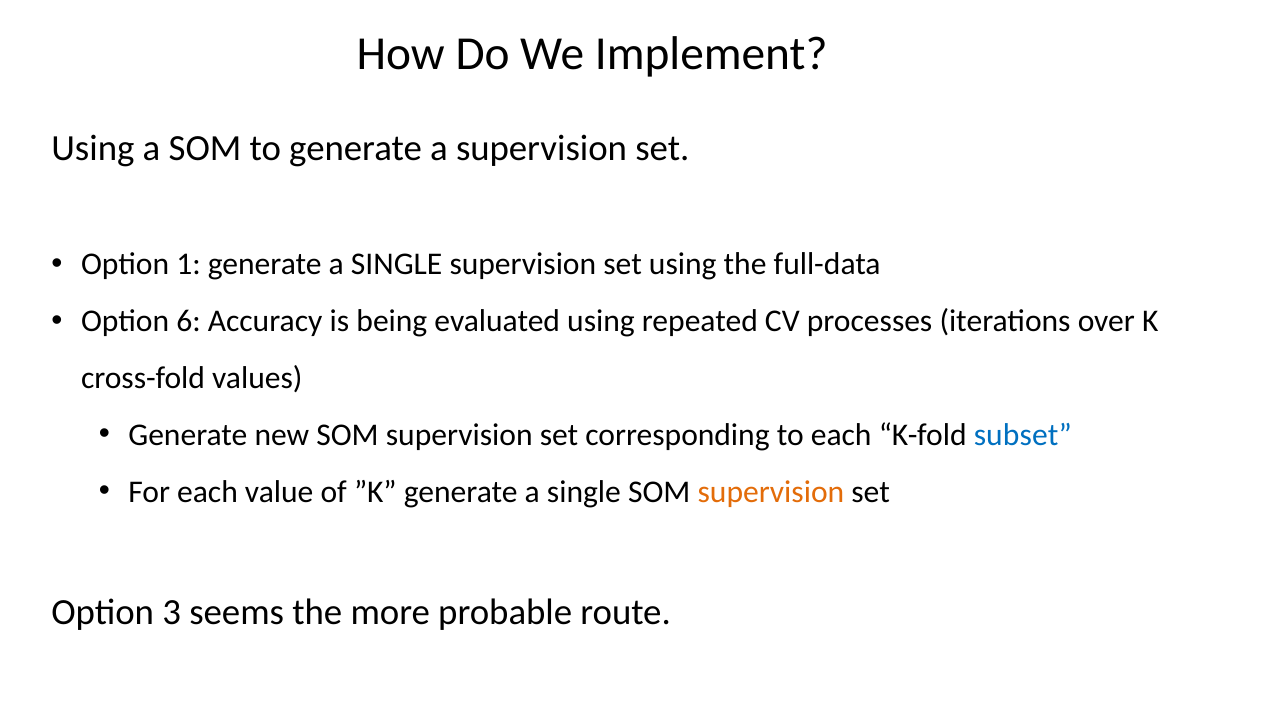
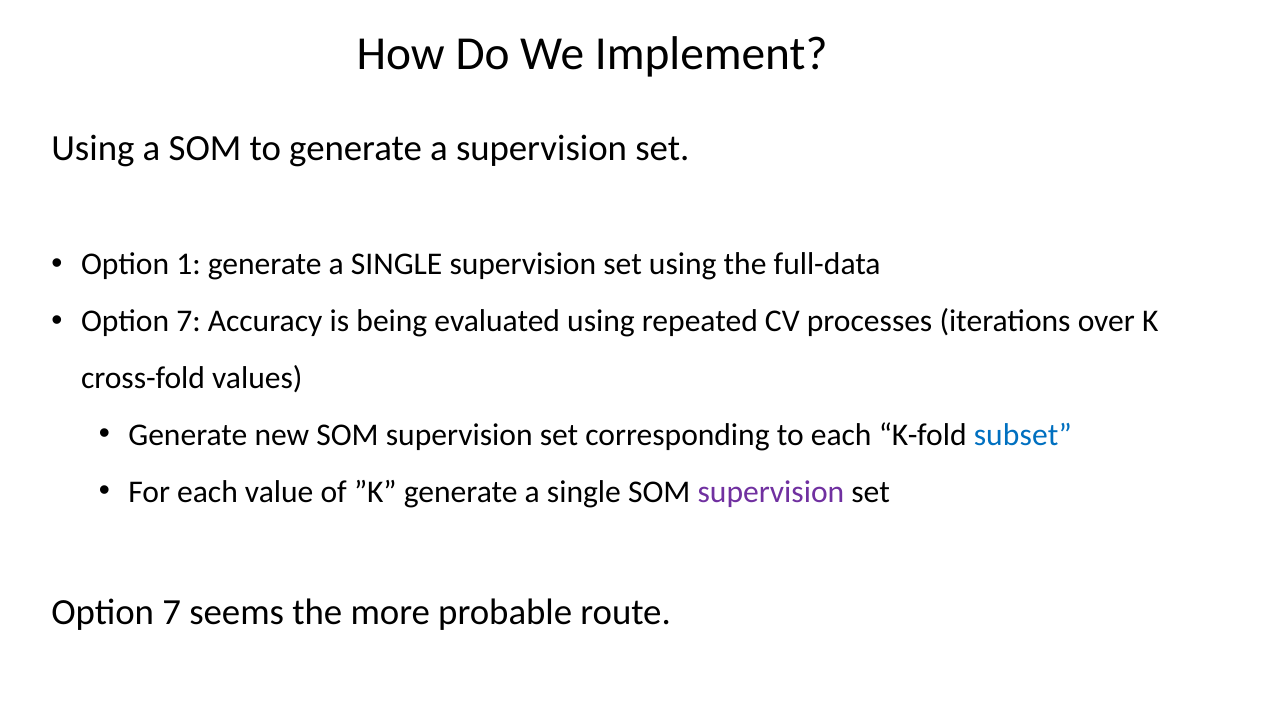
6: 6 -> 7 (189, 322)
supervision colour: orange -> purple (771, 492)
3: 3 -> 7 (172, 612)
